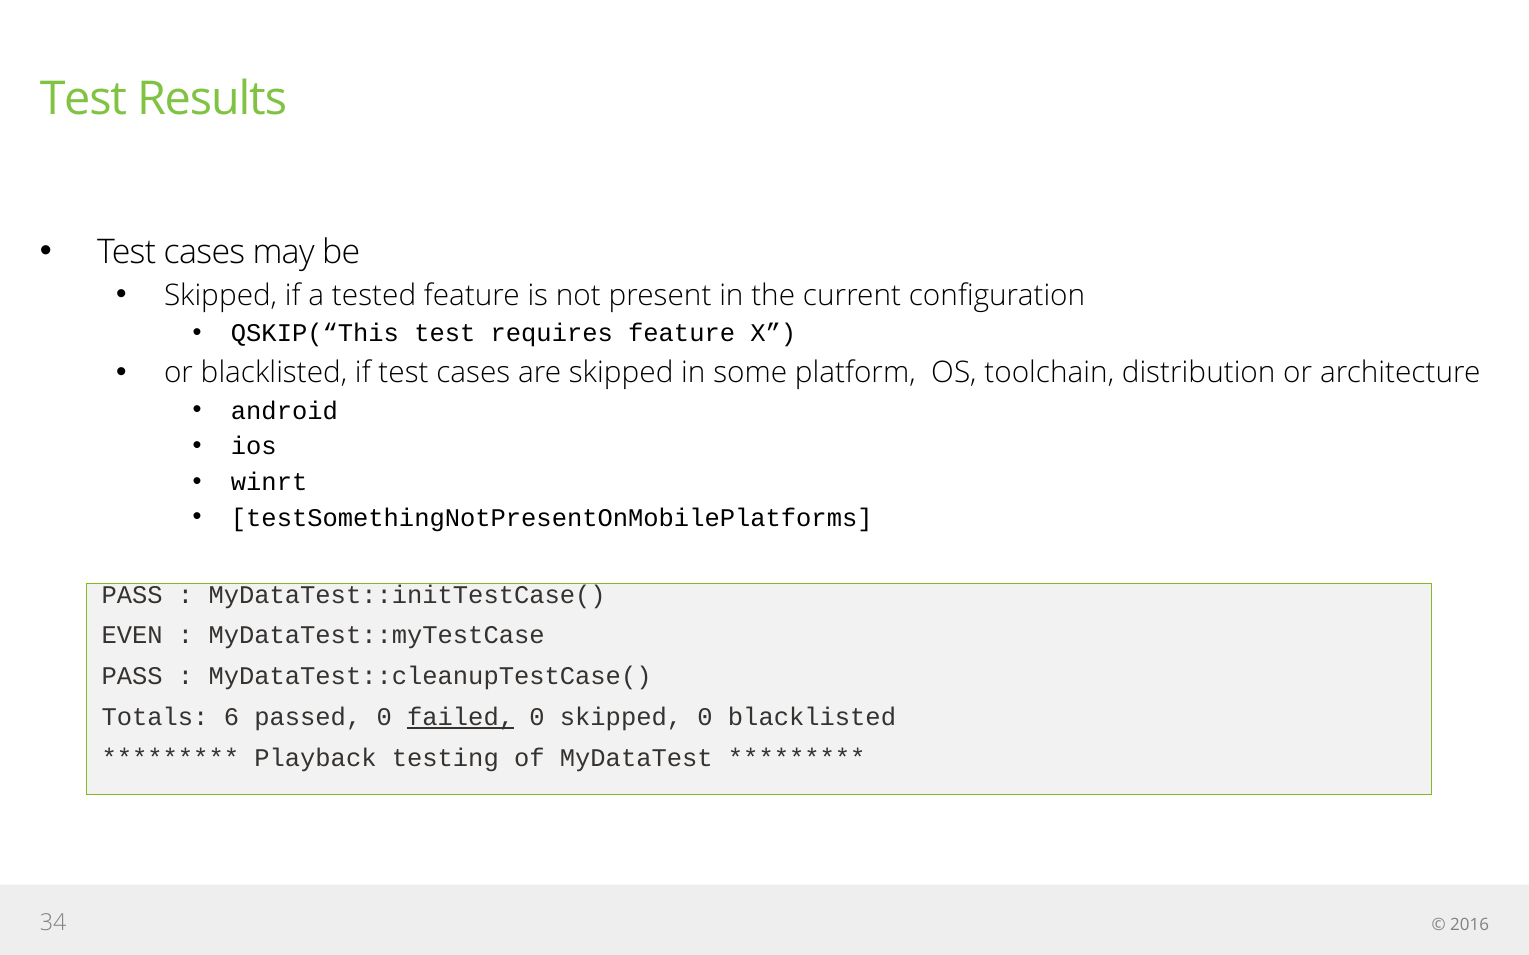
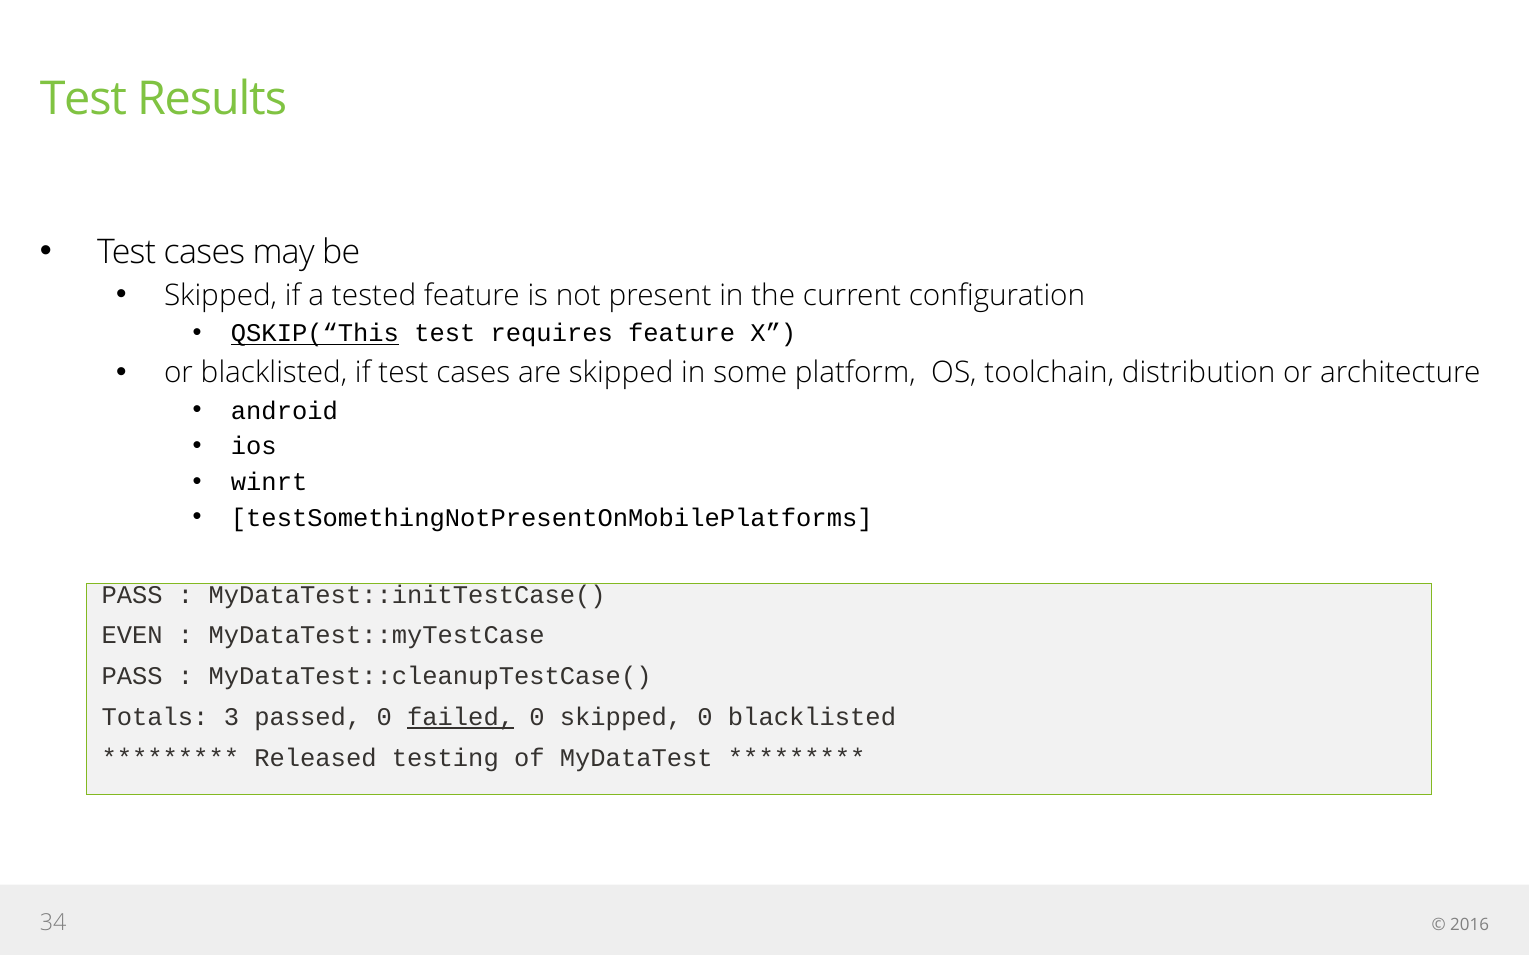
QSKIP(“This underline: none -> present (315, 334)
6: 6 -> 3 (231, 718)
Playback: Playback -> Released (315, 758)
